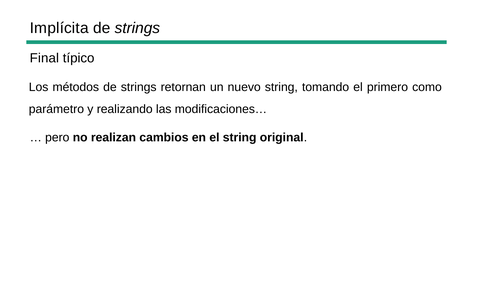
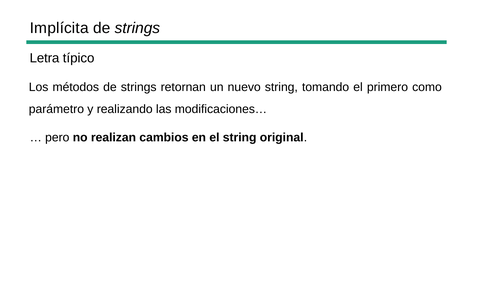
Final: Final -> Letra (44, 58)
